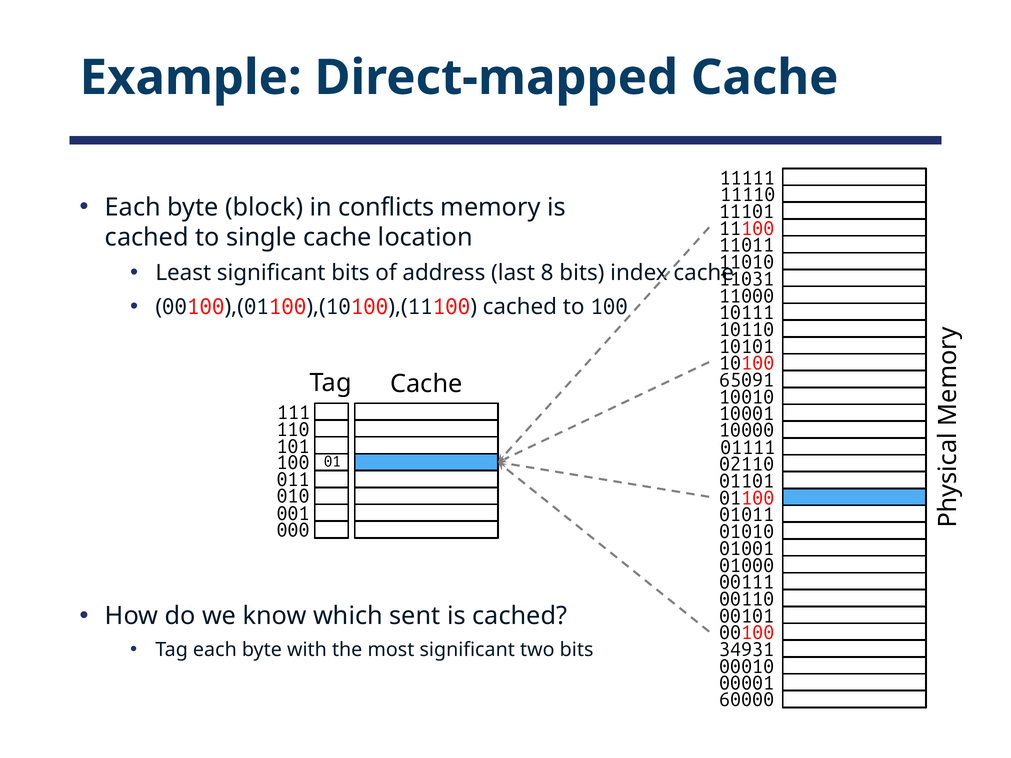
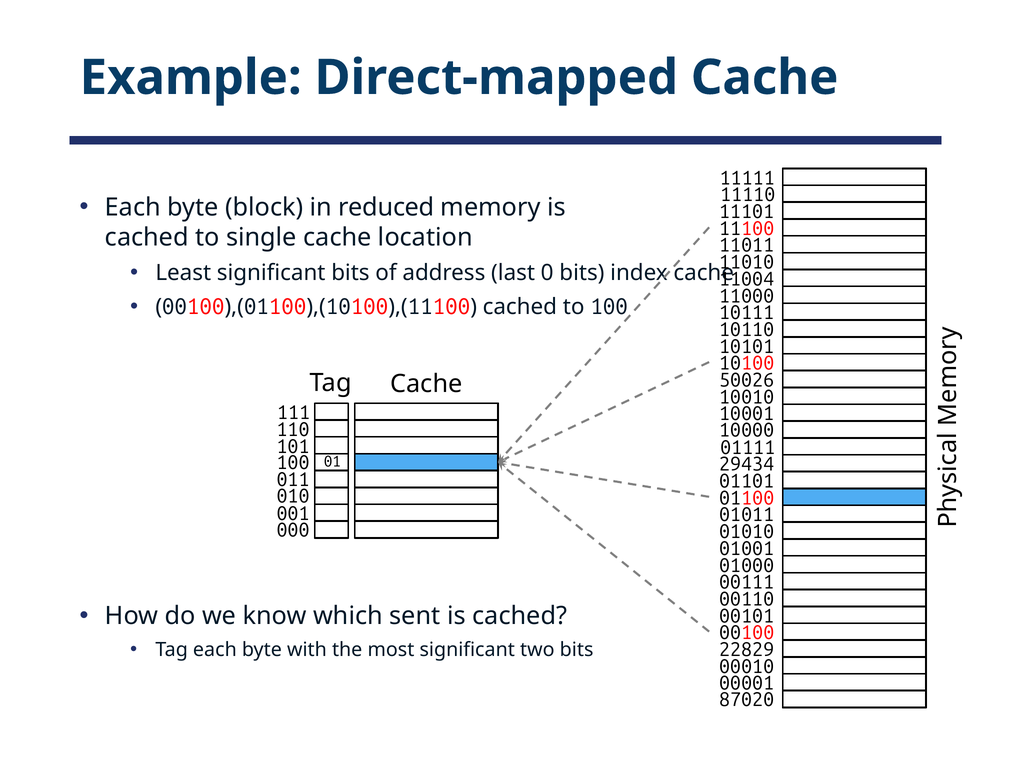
conflicts: conflicts -> reduced (386, 207)
8: 8 -> 0 (547, 273)
11031: 11031 -> 11004 (747, 279)
65091: 65091 -> 50026 (747, 380)
02110: 02110 -> 29434 (747, 465)
34931: 34931 -> 22829 (747, 650)
60000: 60000 -> 87020 (747, 700)
